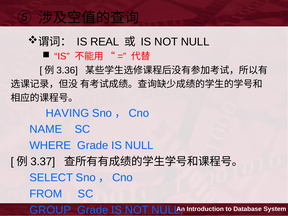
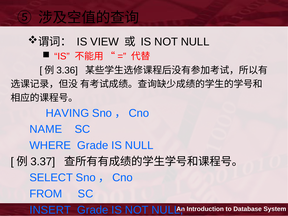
REAL: REAL -> VIEW (105, 42)
GROUP: GROUP -> INSERT (50, 210)
